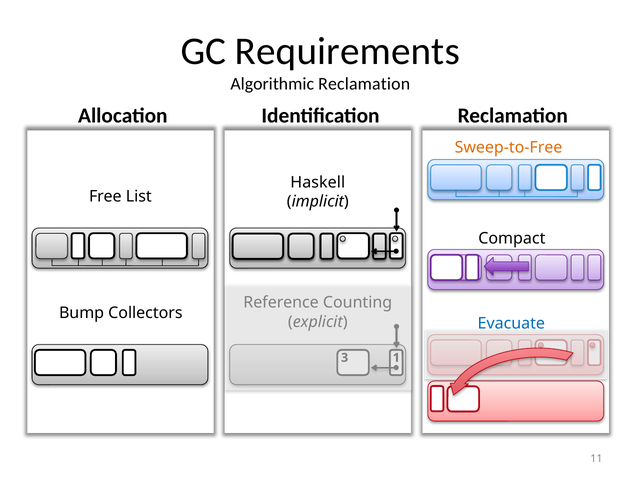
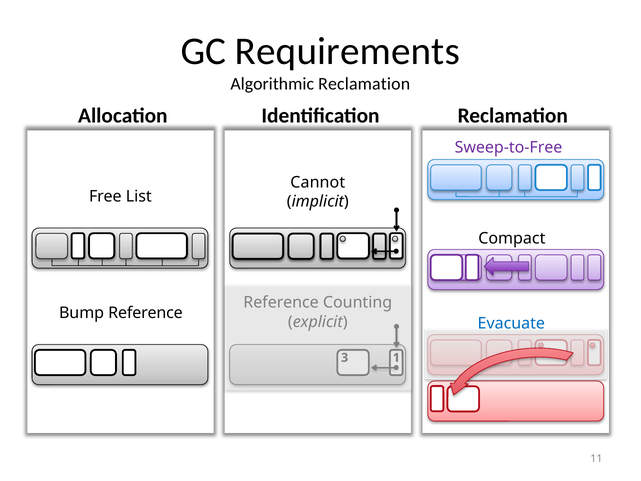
Sweep-to-Free colour: orange -> purple (509, 147)
Haskell: Haskell -> Cannot (318, 182)
Bump Collectors: Collectors -> Reference (145, 313)
